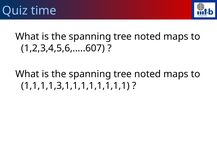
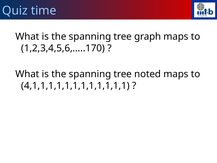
noted: noted -> graph (148, 37)
1,2,3,4,5,6,…..607: 1,2,3,4,5,6,…..607 -> 1,2,3,4,5,6,…..170 (63, 48)
1,1,1,1,3,1,1,1,1,1,1,1,1: 1,1,1,1,3,1,1,1,1,1,1,1,1 -> 4,1,1,1,1,1,1,1,1,1,1,1,1 (75, 86)
